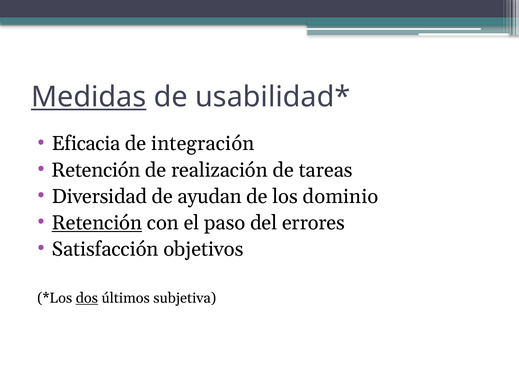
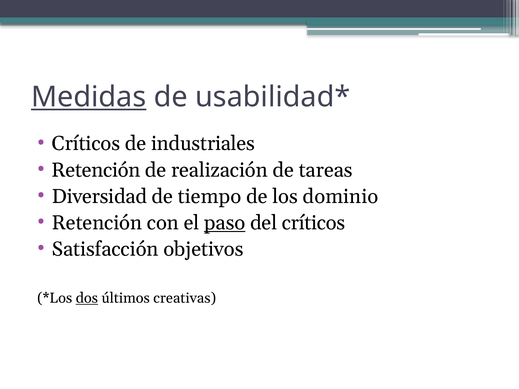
Eficacia: Eficacia -> Críticos (86, 144)
integración: integración -> industriales (203, 144)
ayudan: ayudan -> tiempo (209, 197)
Retención underline: present -> none (97, 223)
paso underline: none -> present (225, 223)
del errores: errores -> críticos (314, 223)
subjetiva: subjetiva -> creativas (185, 298)
